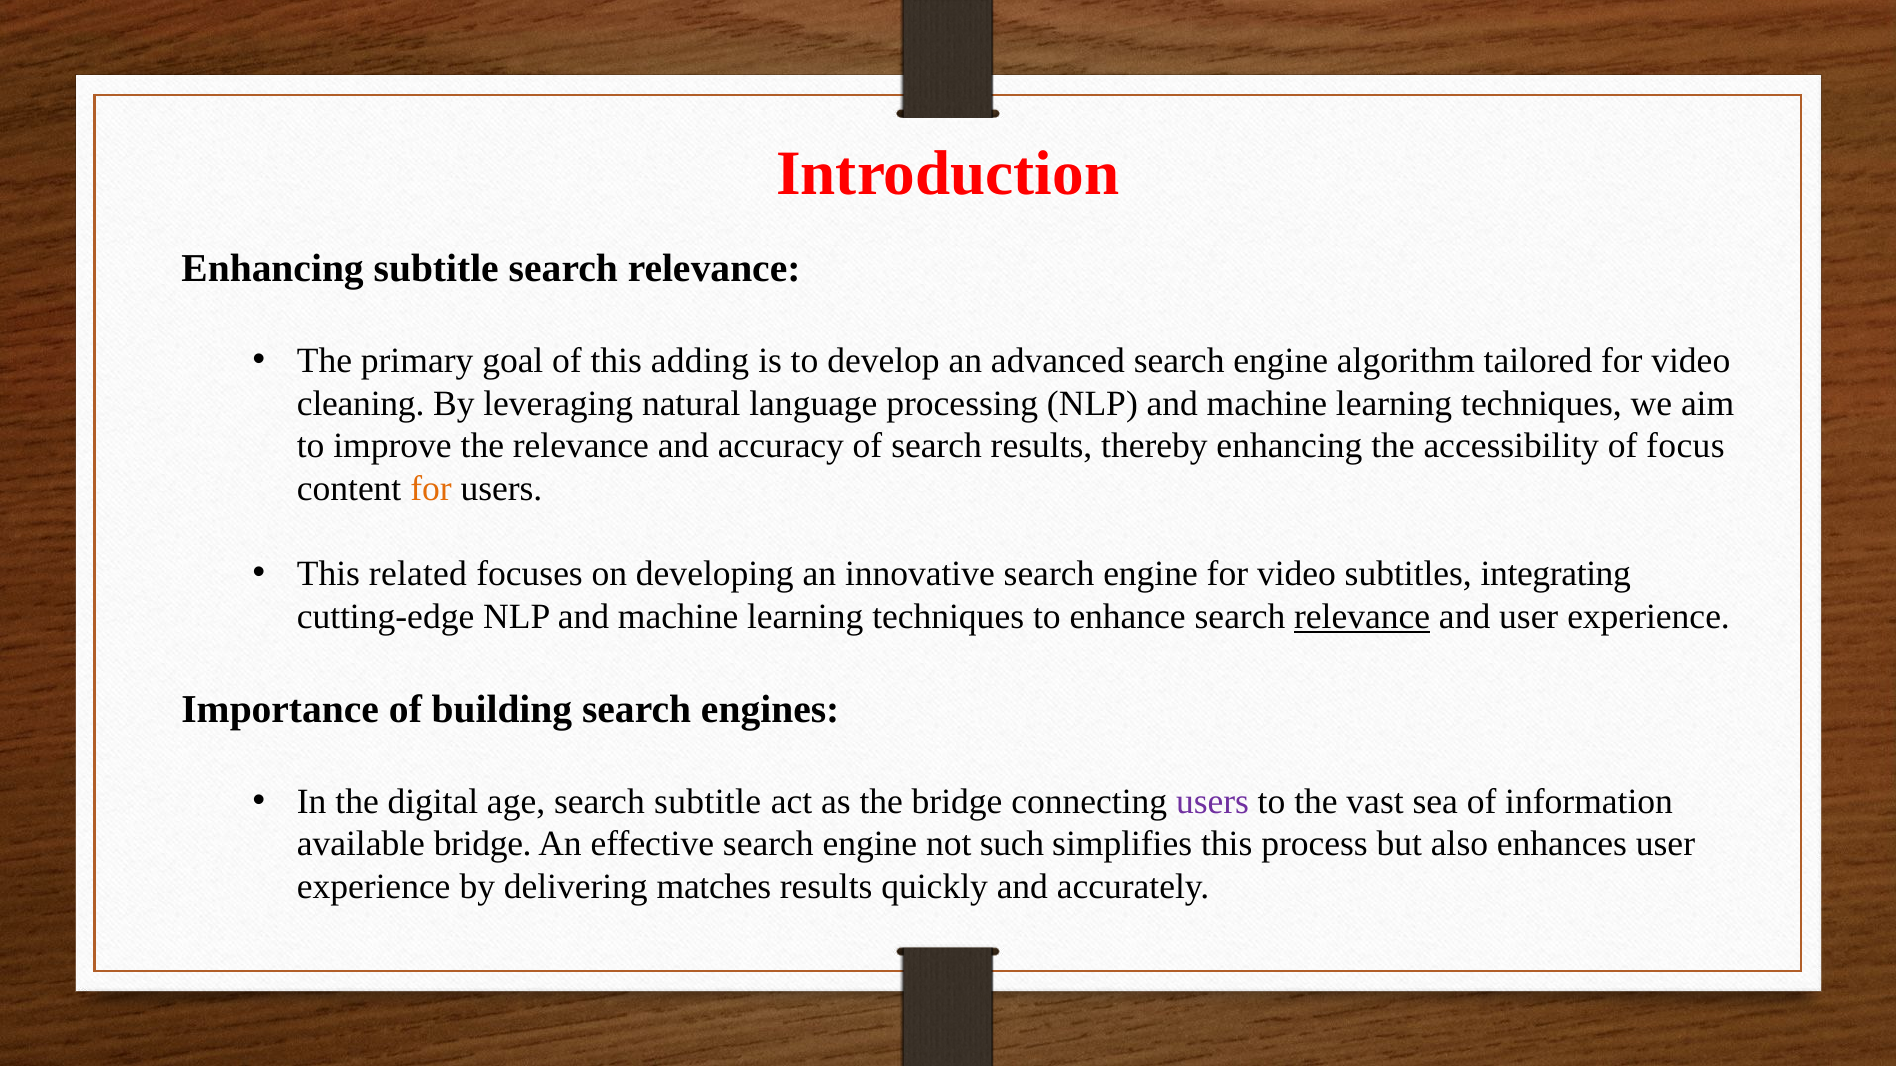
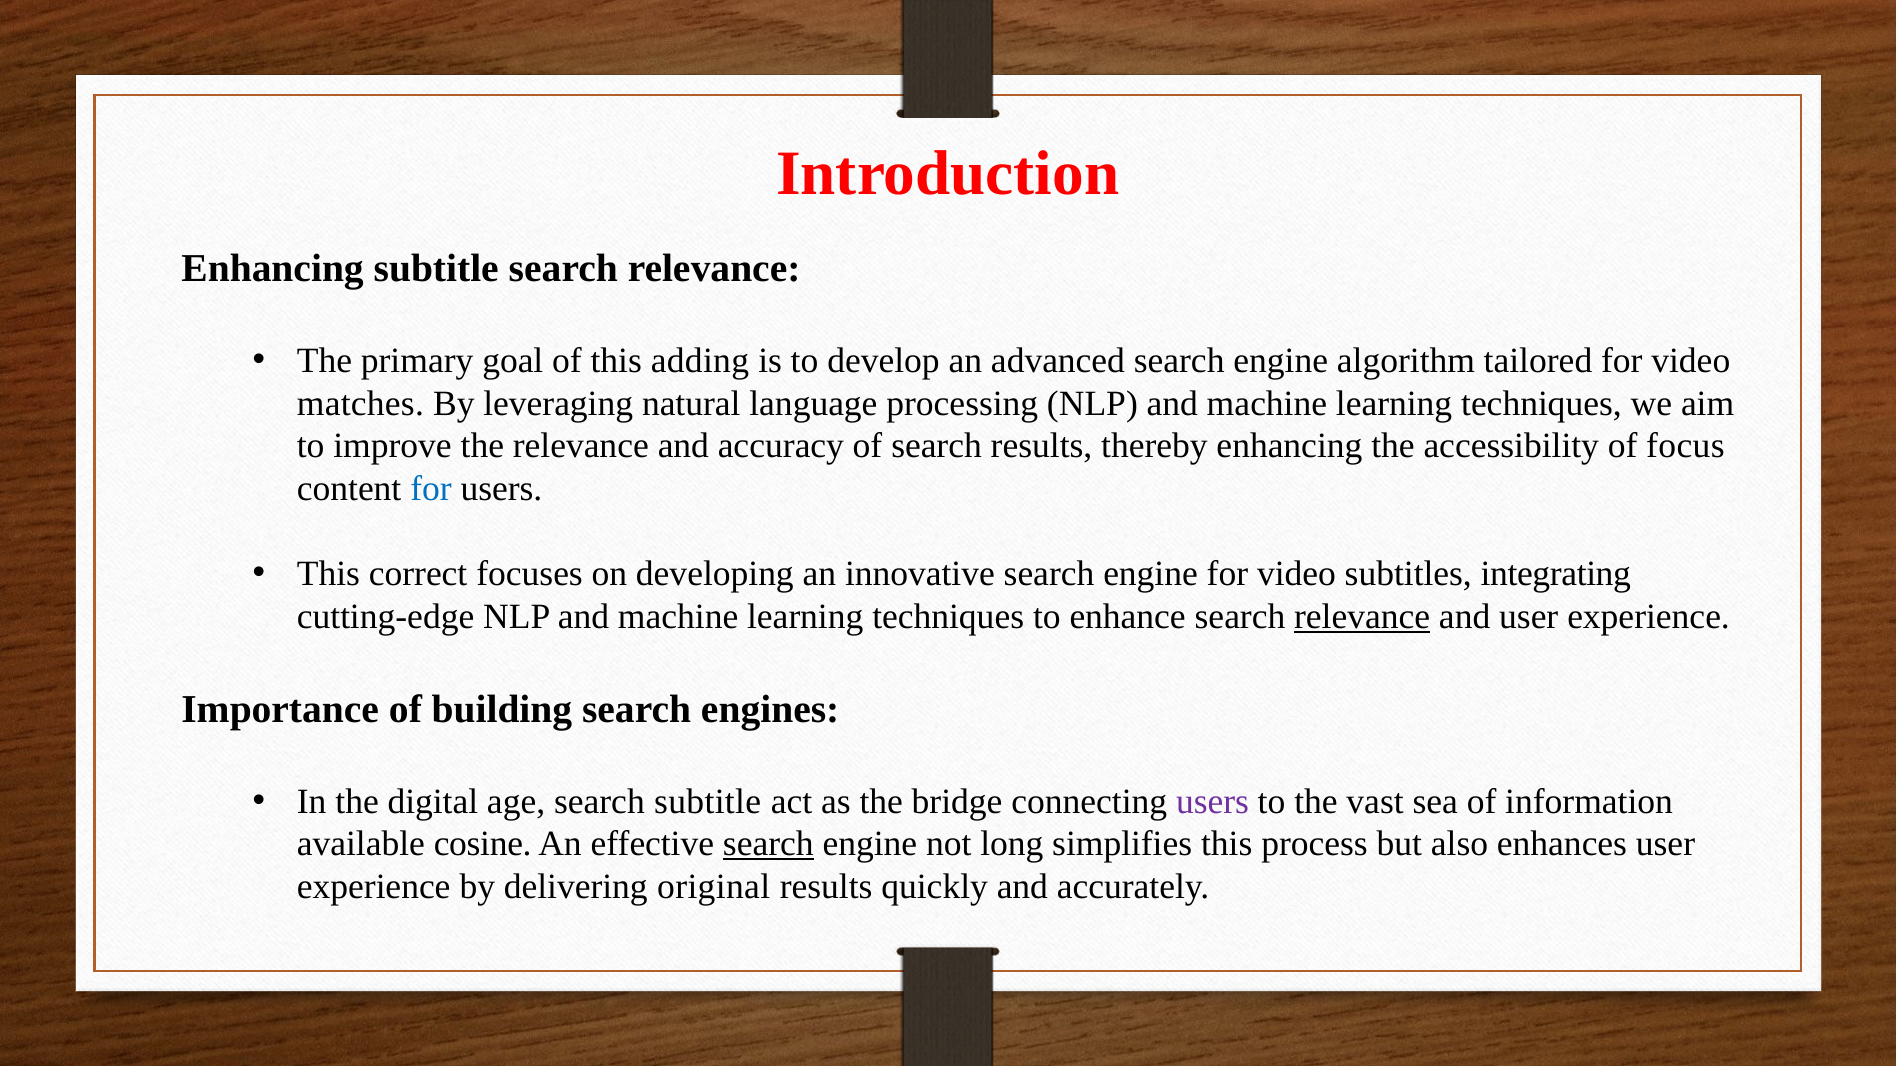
cleaning: cleaning -> matches (360, 404)
for colour: orange -> blue (431, 489)
related: related -> correct (418, 574)
available bridge: bridge -> cosine (483, 845)
search underline: none -> present (768, 845)
such: such -> long (1012, 845)
matches: matches -> original (714, 887)
